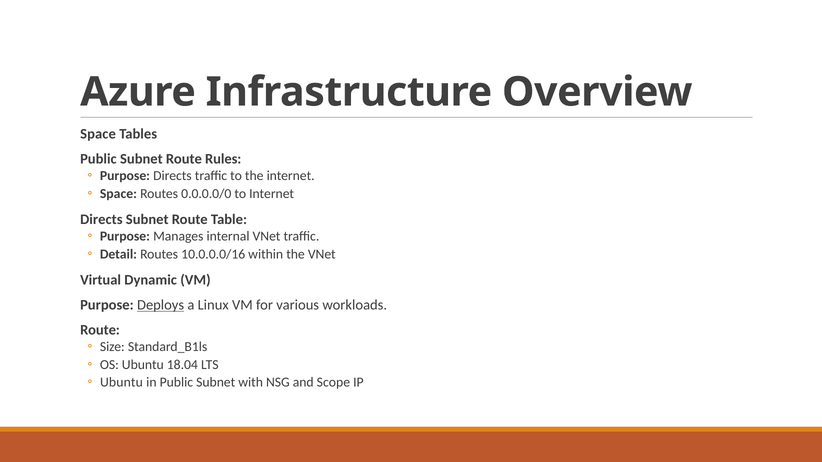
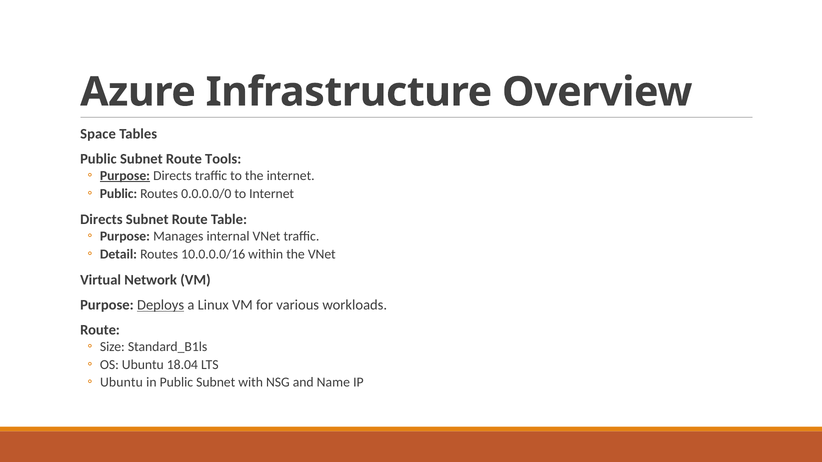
Rules: Rules -> Tools (223, 159)
Purpose underline: none -> present (125, 176)
Space: Space -> Public (119, 194)
Dynamic: Dynamic -> Network (151, 280)
Scope: Scope -> Name (333, 383)
